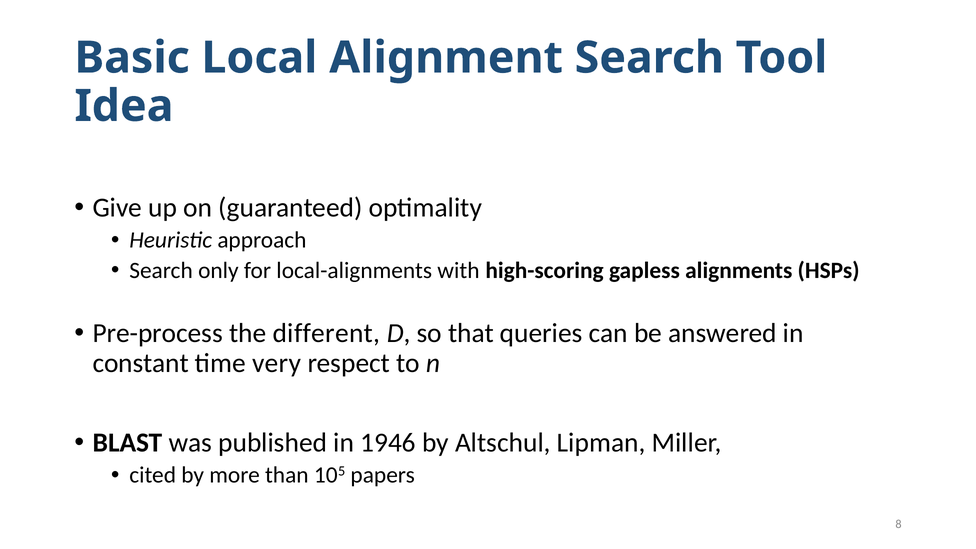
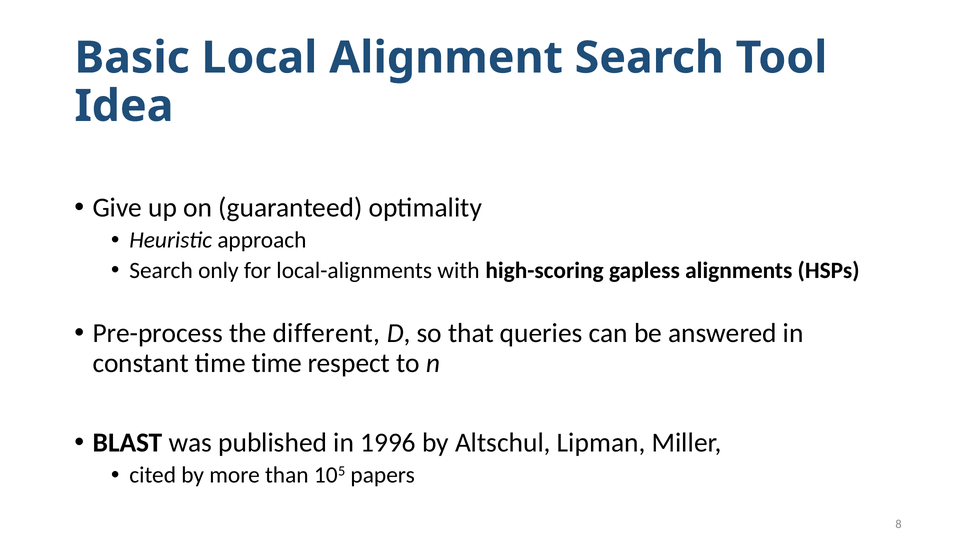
time very: very -> time (277, 363)
1946: 1946 -> 1996 (388, 443)
